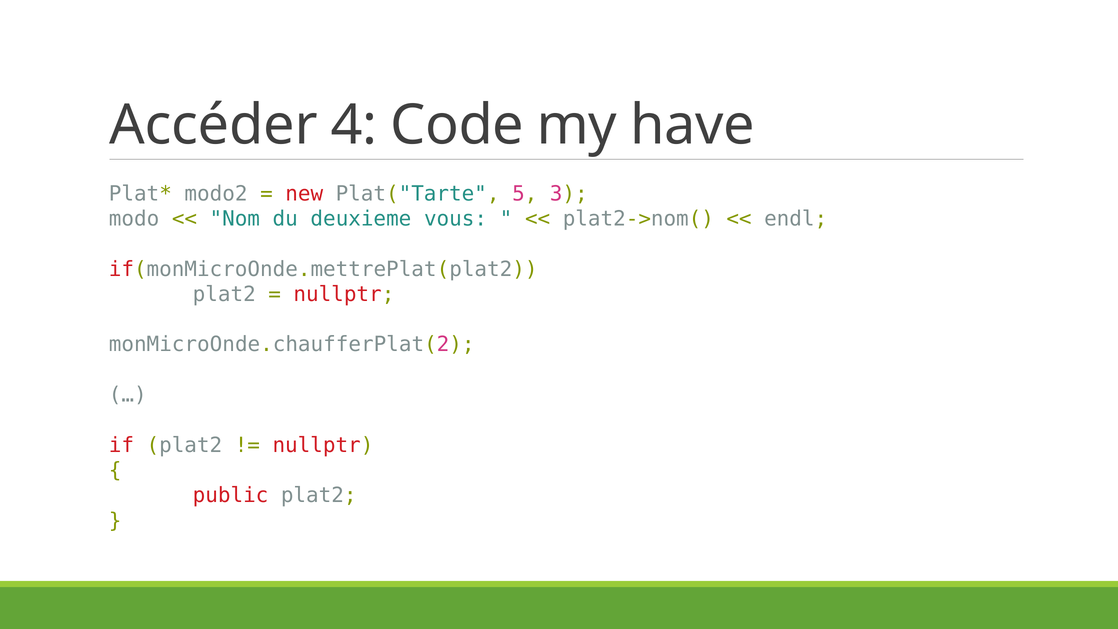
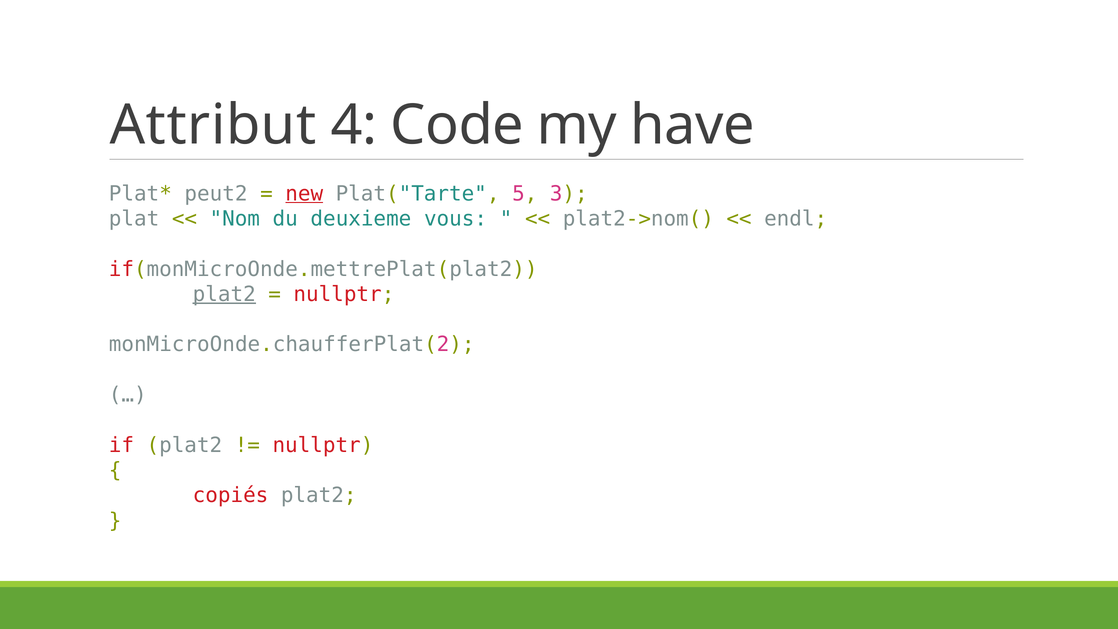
Accéder: Accéder -> Attribut (213, 125)
modo2: modo2 -> peut2 (216, 194)
new underline: none -> present (304, 194)
modo: modo -> plat (134, 219)
plat2 underline: none -> present (224, 294)
public: public -> copiés (231, 495)
